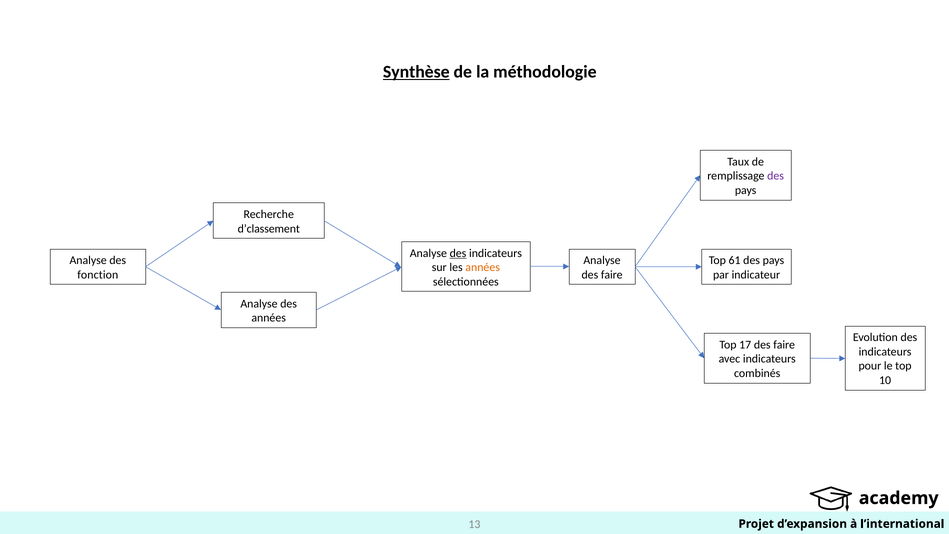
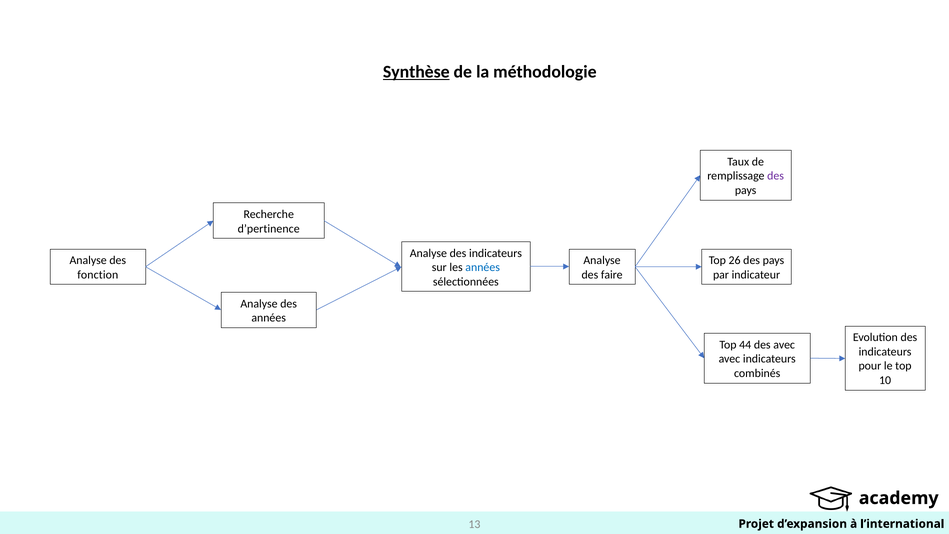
d’classement: d’classement -> d’pertinence (269, 229)
des underline: present -> none (458, 253)
61: 61 -> 26 (735, 260)
années colour: orange -> blue (483, 267)
17: 17 -> 44 (745, 345)
faire: faire -> avec (784, 345)
